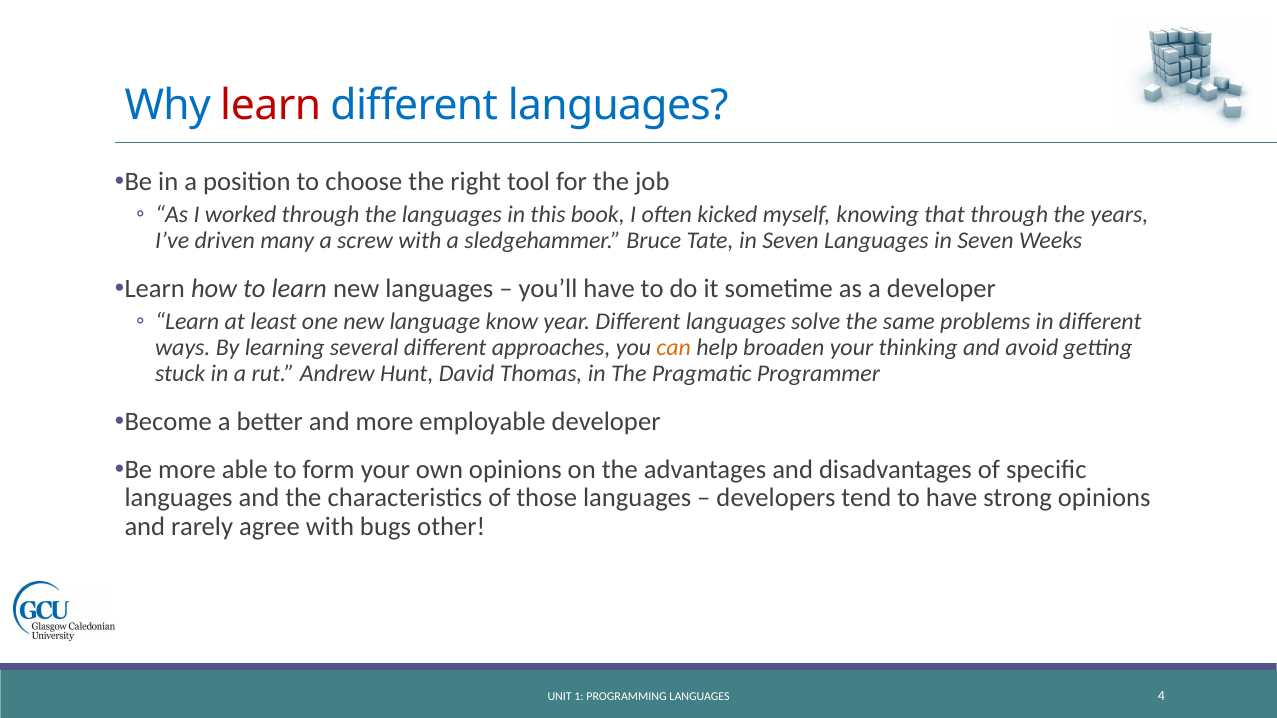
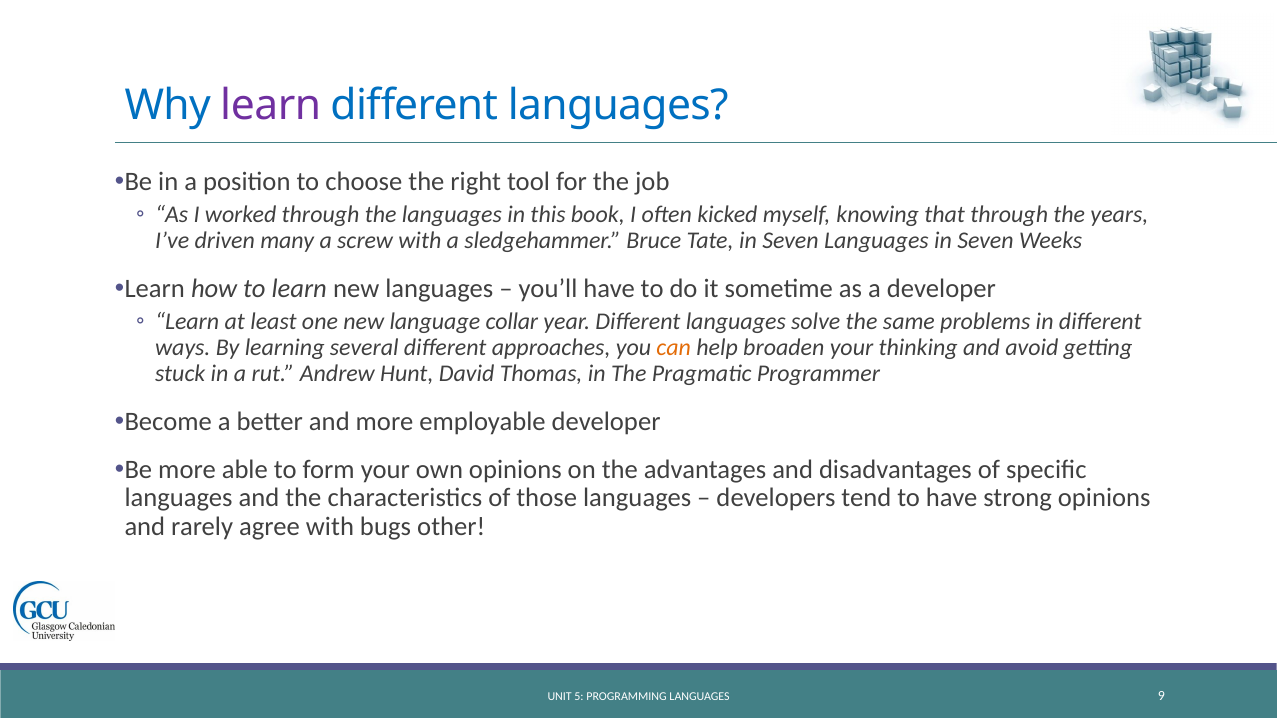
learn colour: red -> purple (271, 106)
know: know -> collar (512, 322)
1: 1 -> 5 (579, 696)
4: 4 -> 9 (1161, 697)
